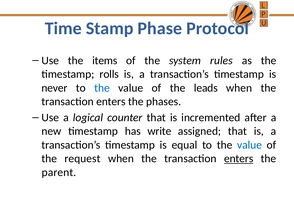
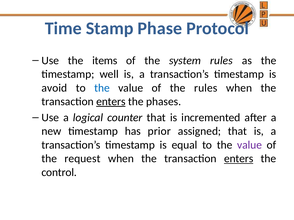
rolls: rolls -> well (109, 74)
never: never -> avoid (54, 88)
the leads: leads -> rules (206, 88)
enters underline: none -> present (111, 102)
write: write -> prior (159, 132)
value colour: blue -> purple (250, 145)
parent: parent -> control (59, 173)
